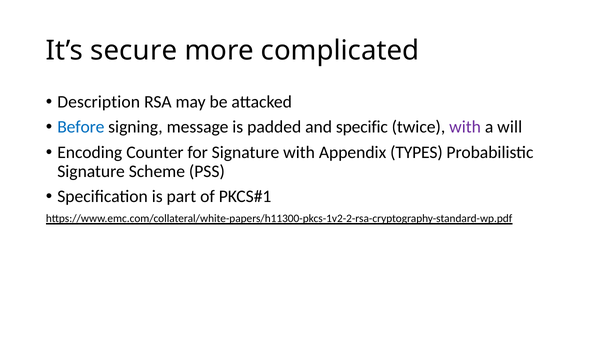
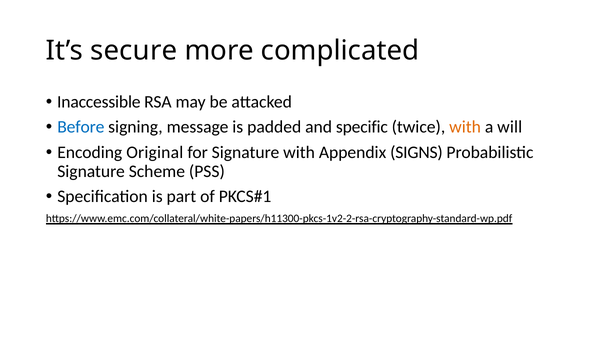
Description: Description -> Inaccessible (99, 102)
with colour: purple -> orange (465, 127)
Counter: Counter -> Original (155, 153)
TYPES: TYPES -> SIGNS (416, 153)
